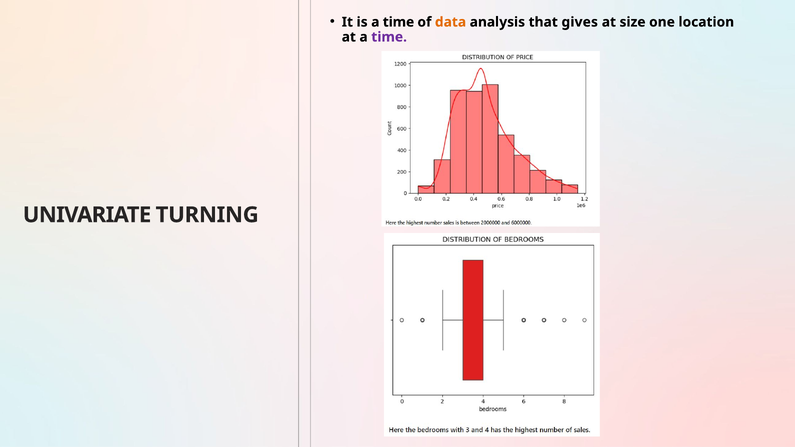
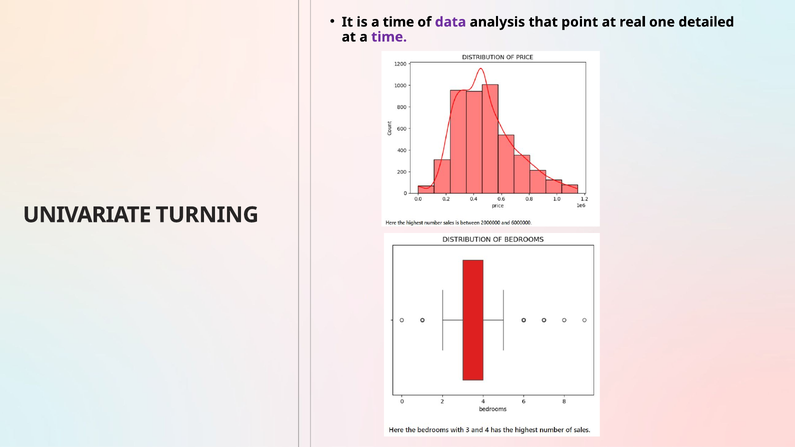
data colour: orange -> purple (451, 22)
gives: gives -> point (580, 22)
size: size -> real (633, 22)
location: location -> detailed (706, 22)
